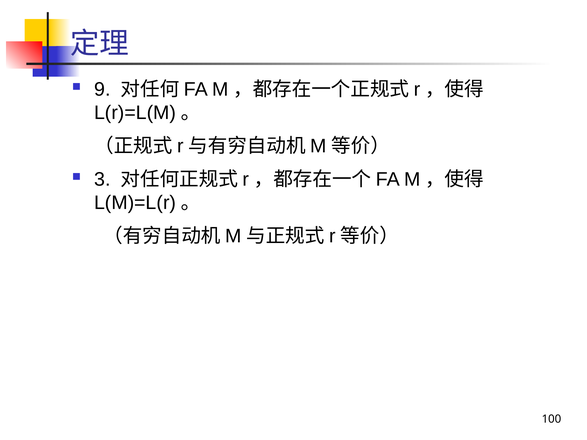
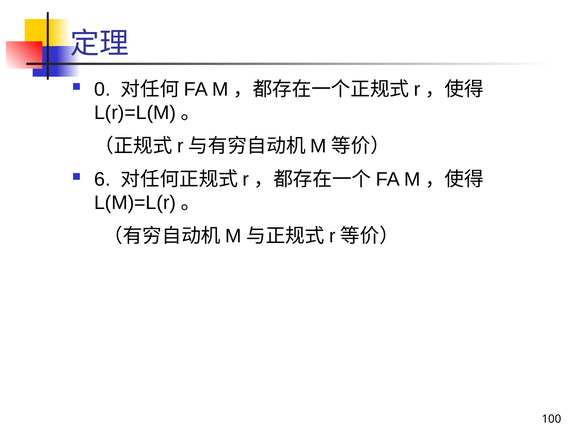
9: 9 -> 0 (102, 89)
3: 3 -> 6 (102, 179)
